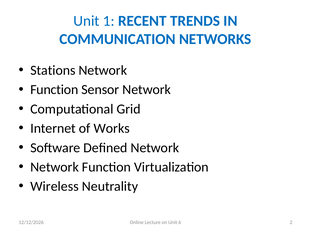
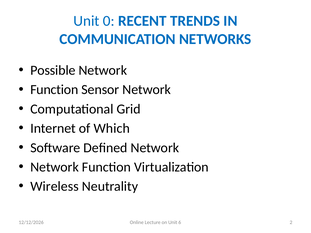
1: 1 -> 0 (109, 21)
Stations: Stations -> Possible (53, 70)
Works: Works -> Which (112, 128)
